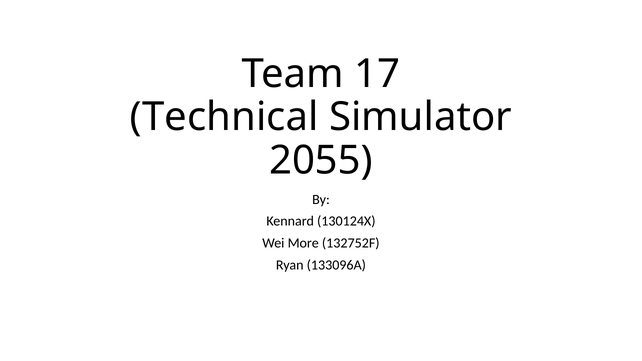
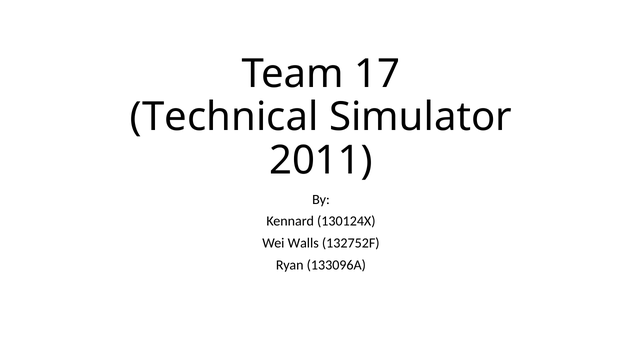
2055: 2055 -> 2011 (321, 160)
More: More -> Walls (303, 243)
